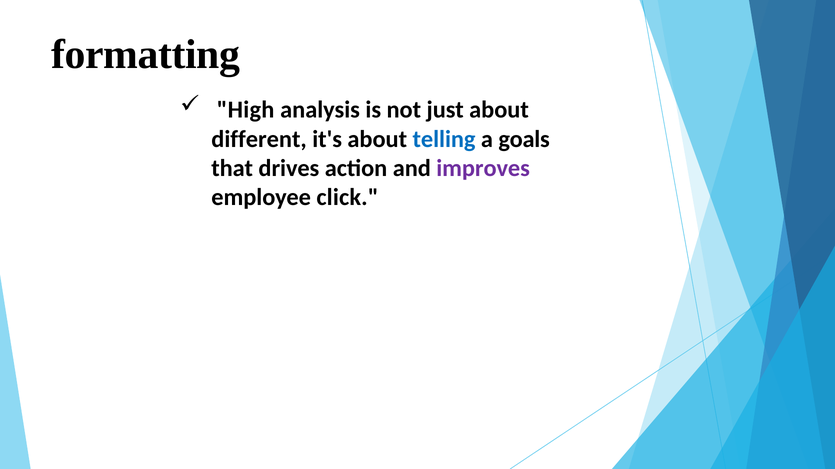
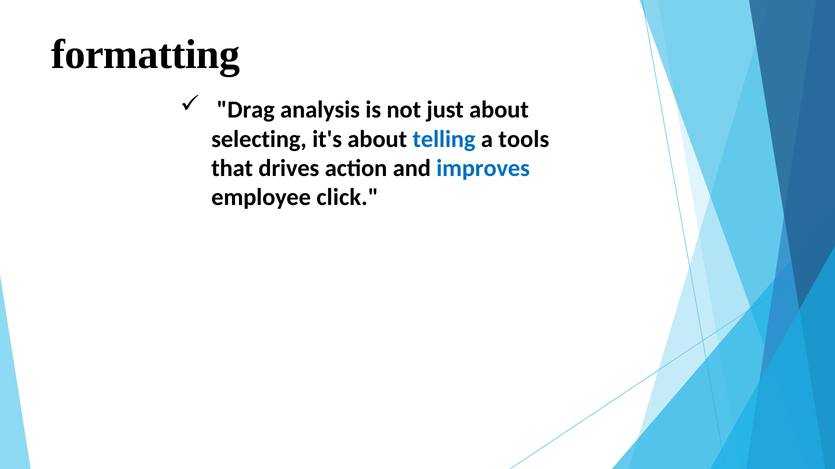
High: High -> Drag (246, 110)
different: different -> selecting (259, 139)
goals: goals -> tools (524, 139)
improves colour: purple -> blue (483, 168)
